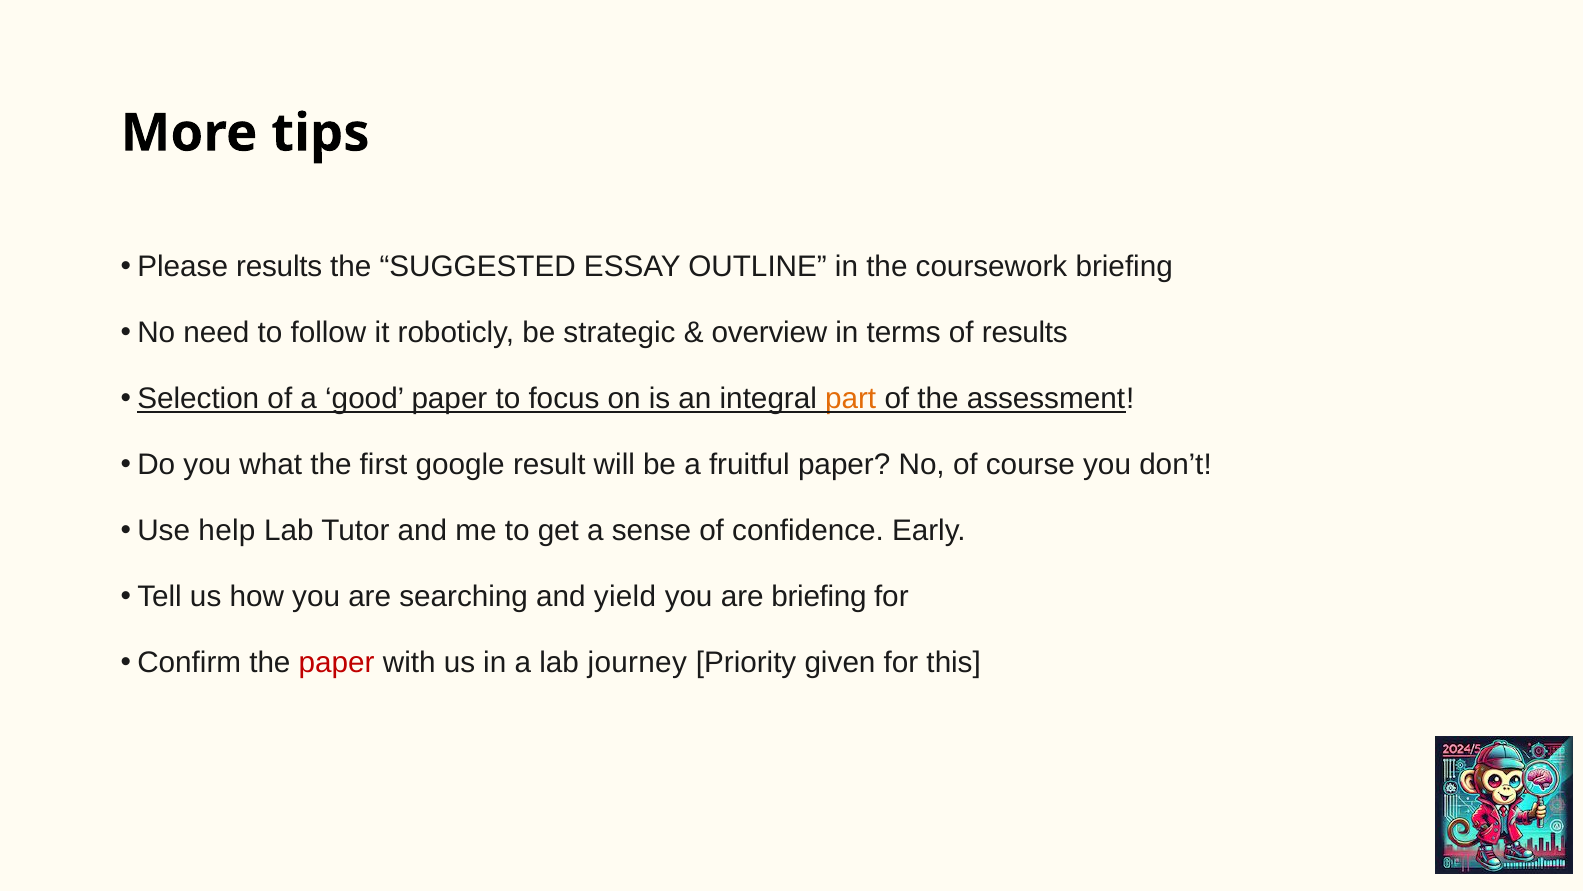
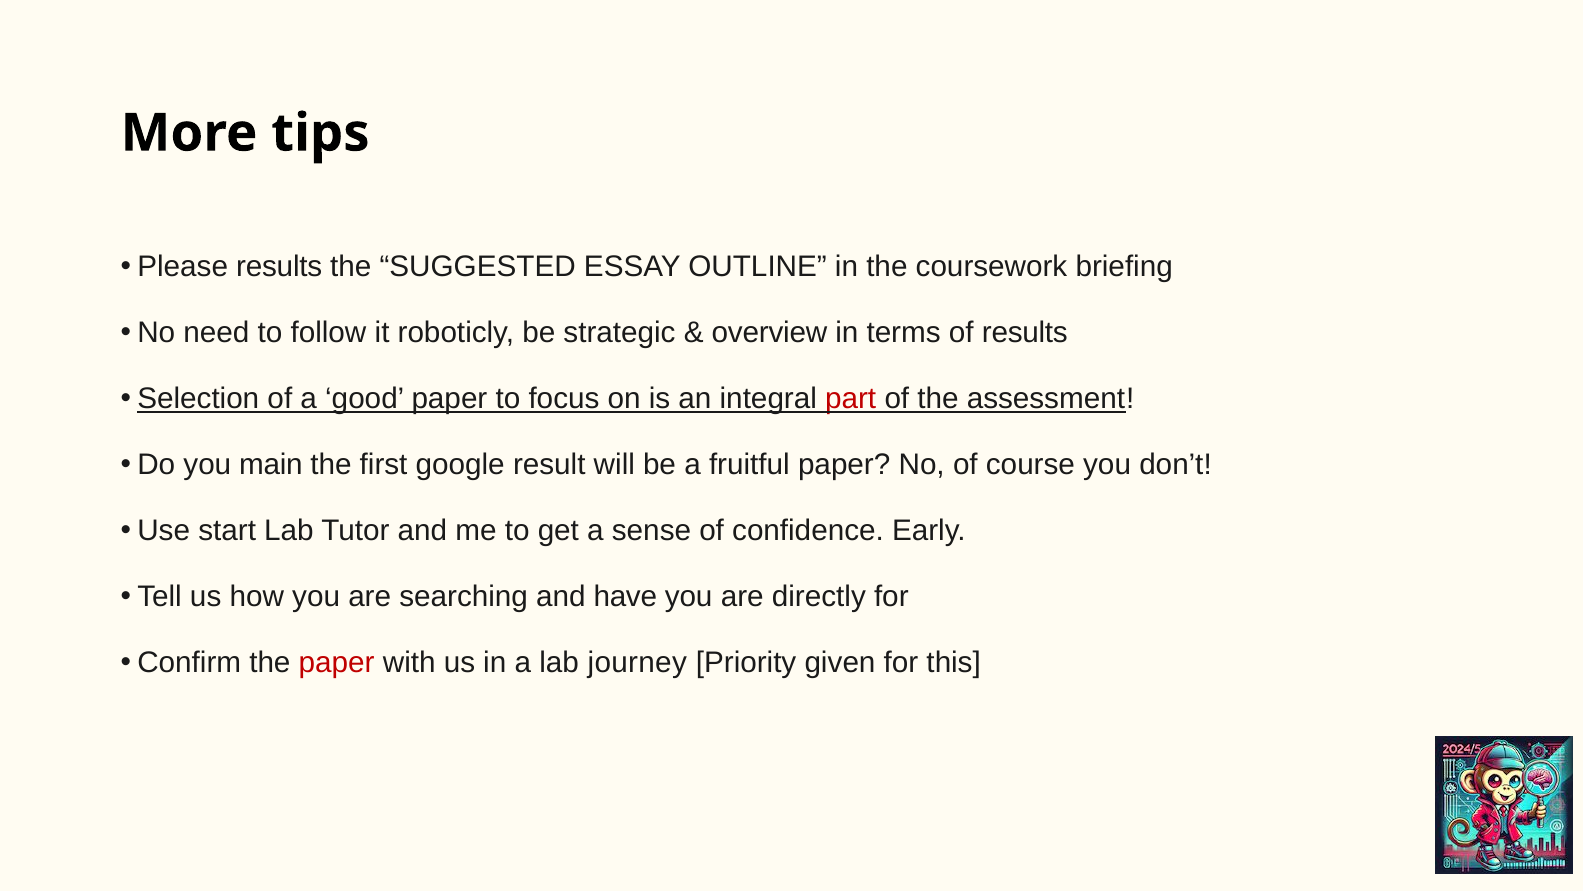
part colour: orange -> red (851, 399)
what: what -> main (271, 465)
help: help -> start (227, 531)
yield: yield -> have (625, 597)
are briefing: briefing -> directly (819, 597)
